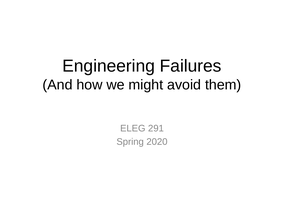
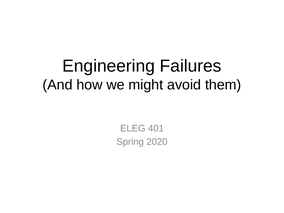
291: 291 -> 401 (156, 128)
